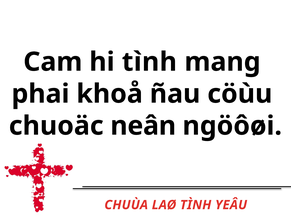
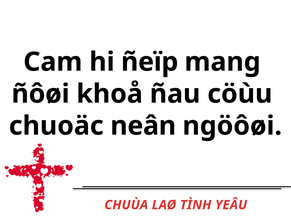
hi tình: tình -> ñeïp (150, 62)
phai: phai -> ñôøi (41, 94)
